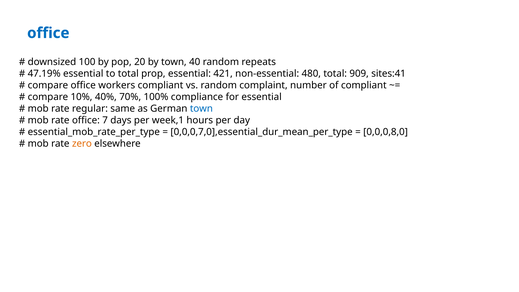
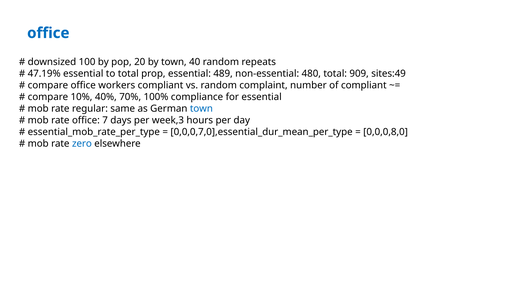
421: 421 -> 489 (223, 74)
sites:41: sites:41 -> sites:49 (389, 74)
week,1: week,1 -> week,3 (168, 120)
zero colour: orange -> blue (82, 144)
